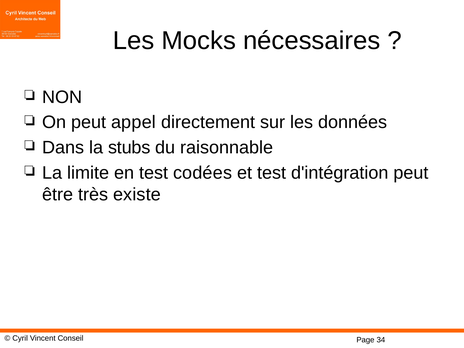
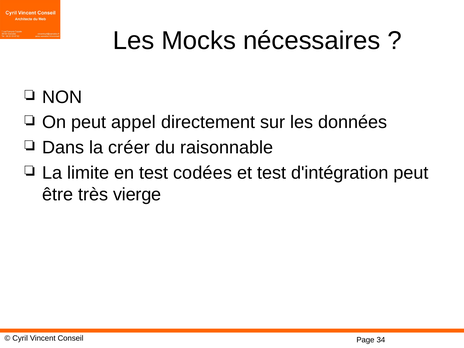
stubs: stubs -> créer (129, 148)
existe: existe -> vierge (137, 195)
